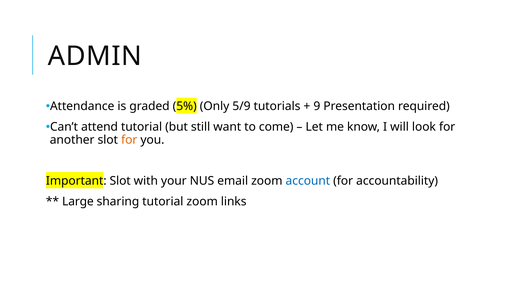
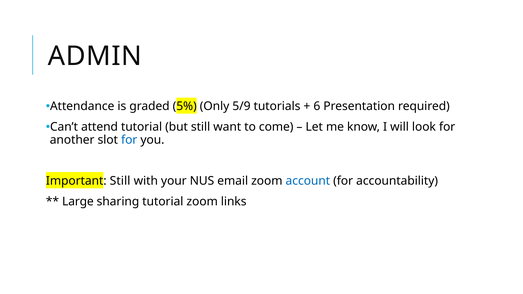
9: 9 -> 6 (317, 106)
for colour: orange -> blue (129, 140)
Important Slot: Slot -> Still (120, 181)
